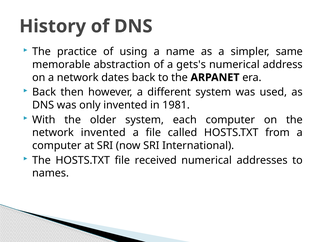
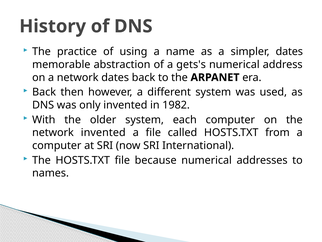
simpler same: same -> dates (289, 52)
1981: 1981 -> 1982 (176, 105)
received: received -> because (156, 160)
